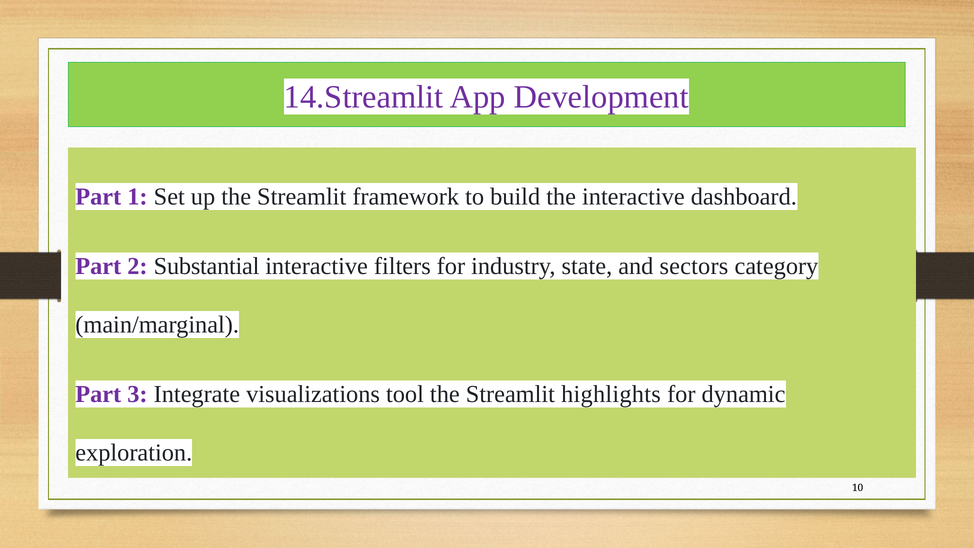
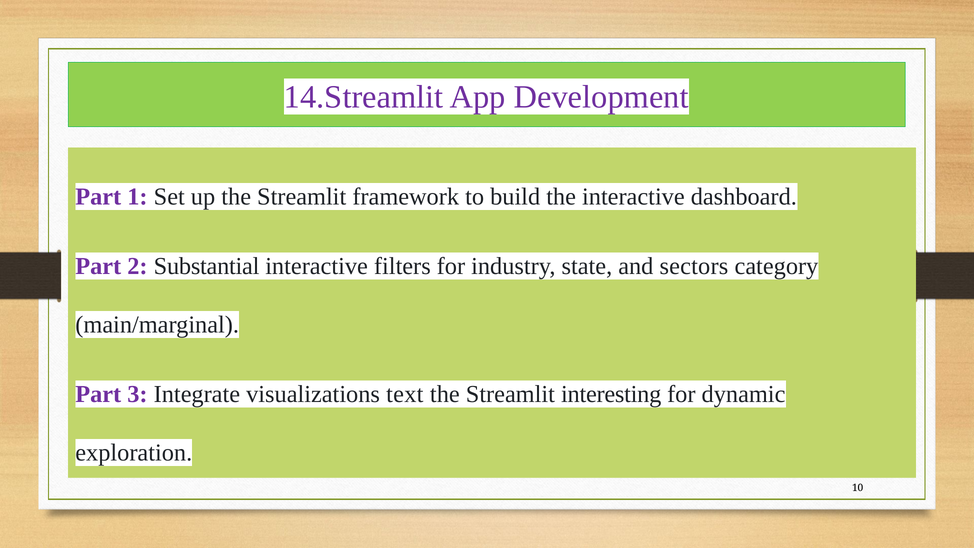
tool: tool -> text (405, 394)
highlights: highlights -> interesting (611, 394)
